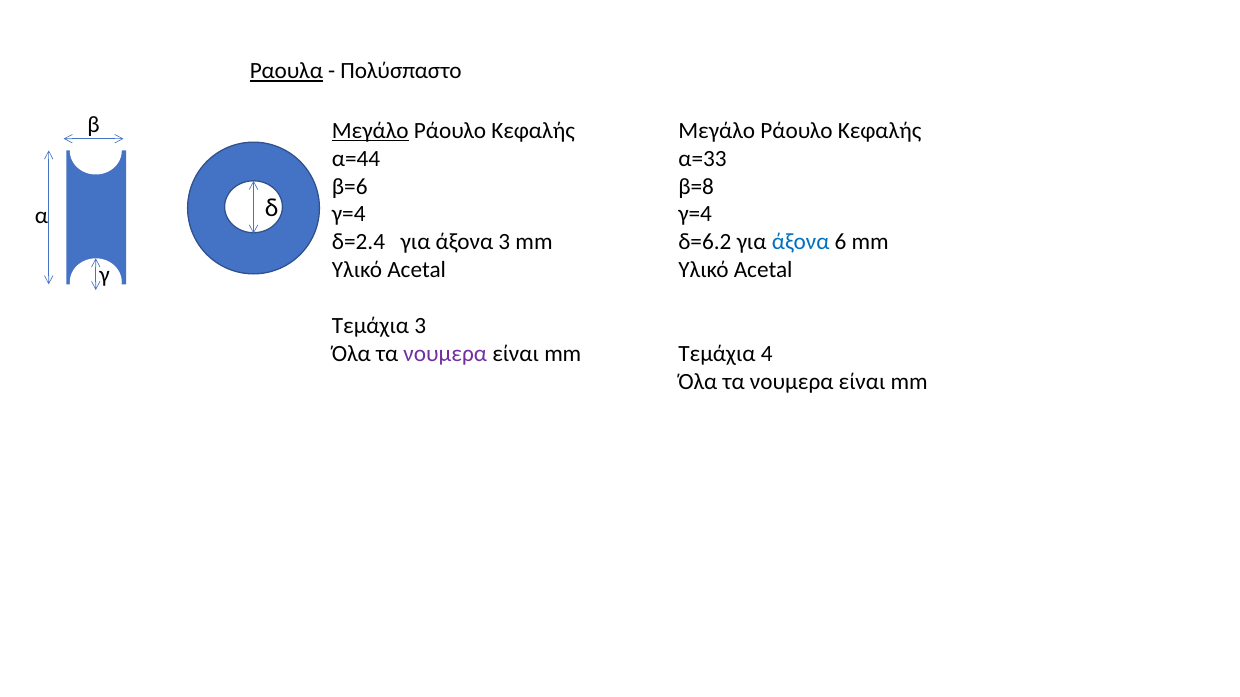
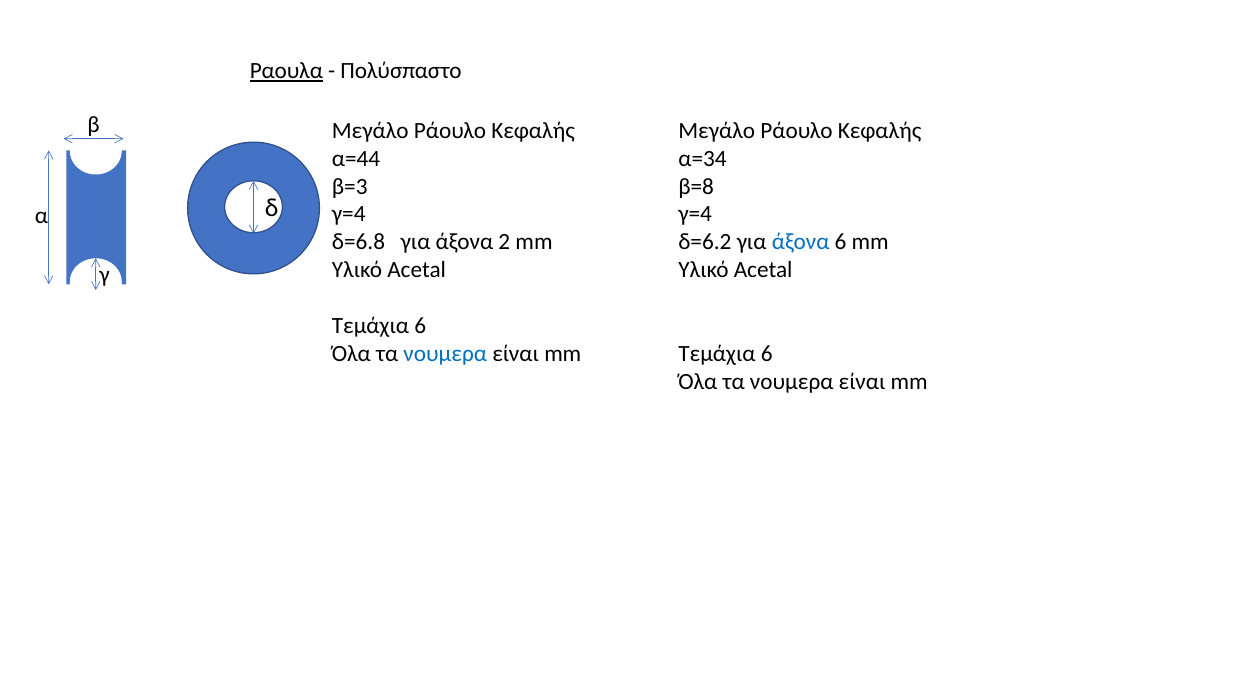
Μεγάλο underline: present -> none (370, 131)
α=33: α=33 -> α=34 (702, 159)
β=6: β=6 -> β=3 (350, 186)
δ=2.4: δ=2.4 -> δ=6.8 (358, 242)
άξονα 3: 3 -> 2 (504, 242)
3: 3 -> 6 (420, 326)
νουμερα colour: purple -> blue (445, 354)
4: 4 -> 6 (767, 354)
